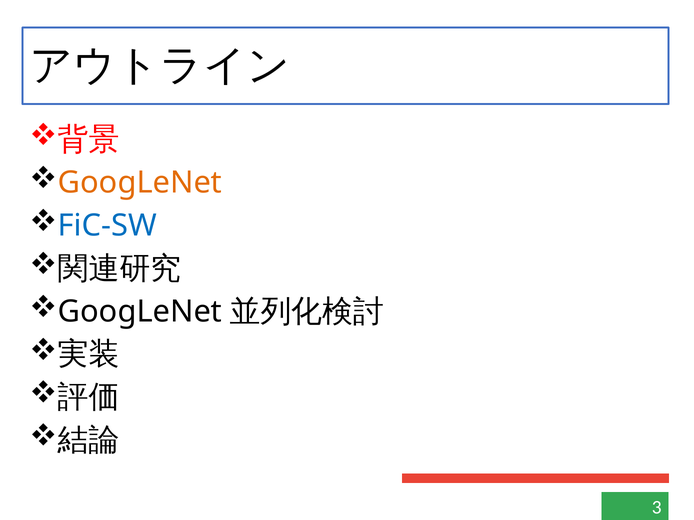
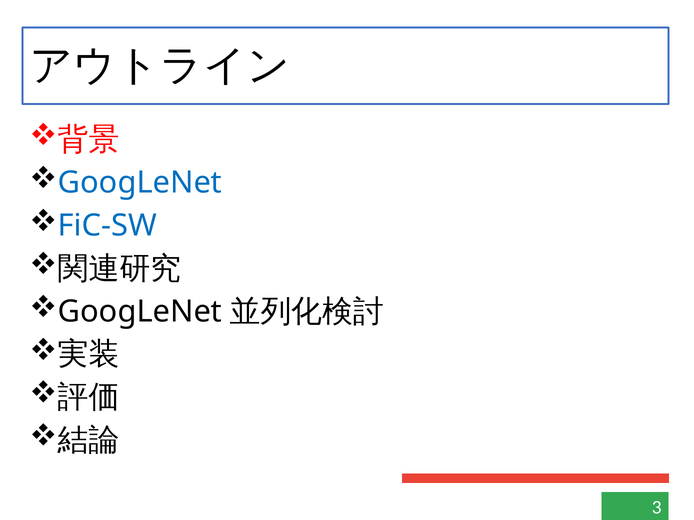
GoogLeNet colour: orange -> blue (140, 183)
